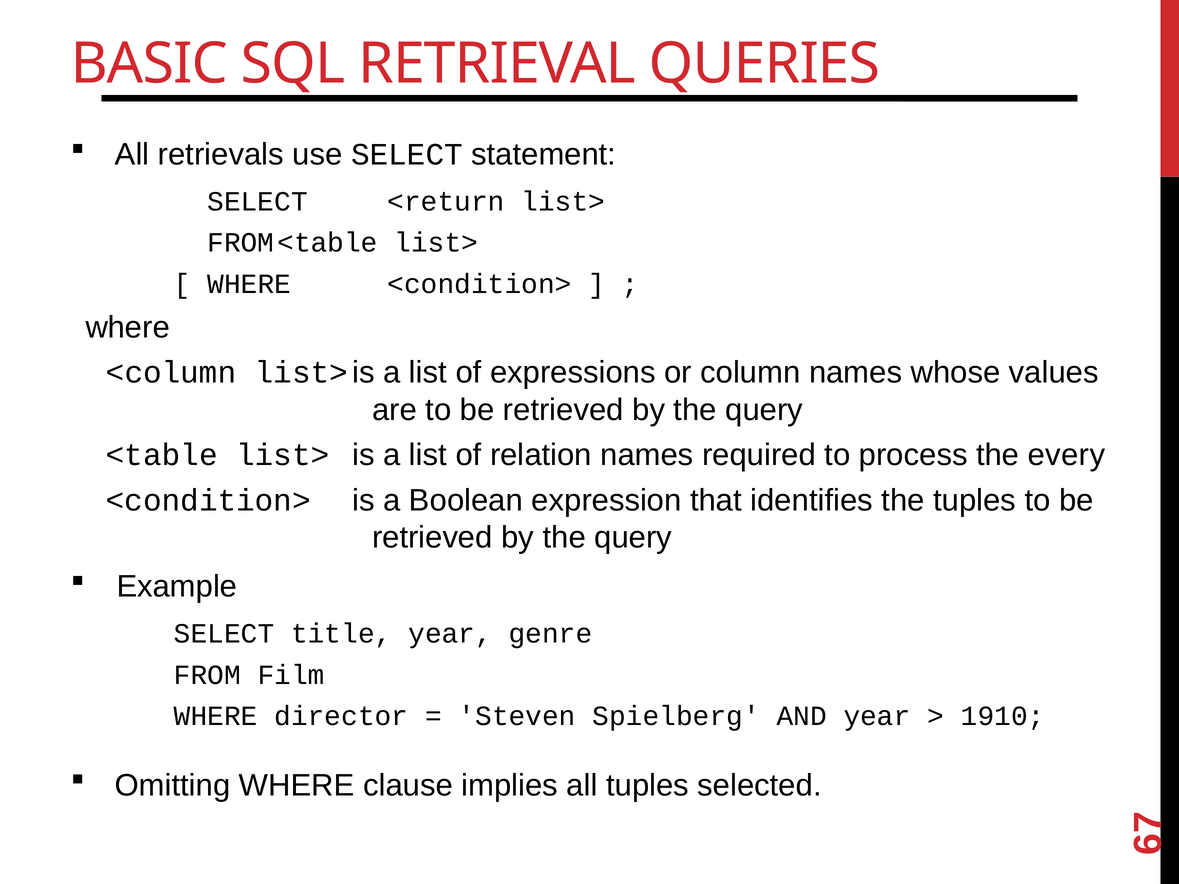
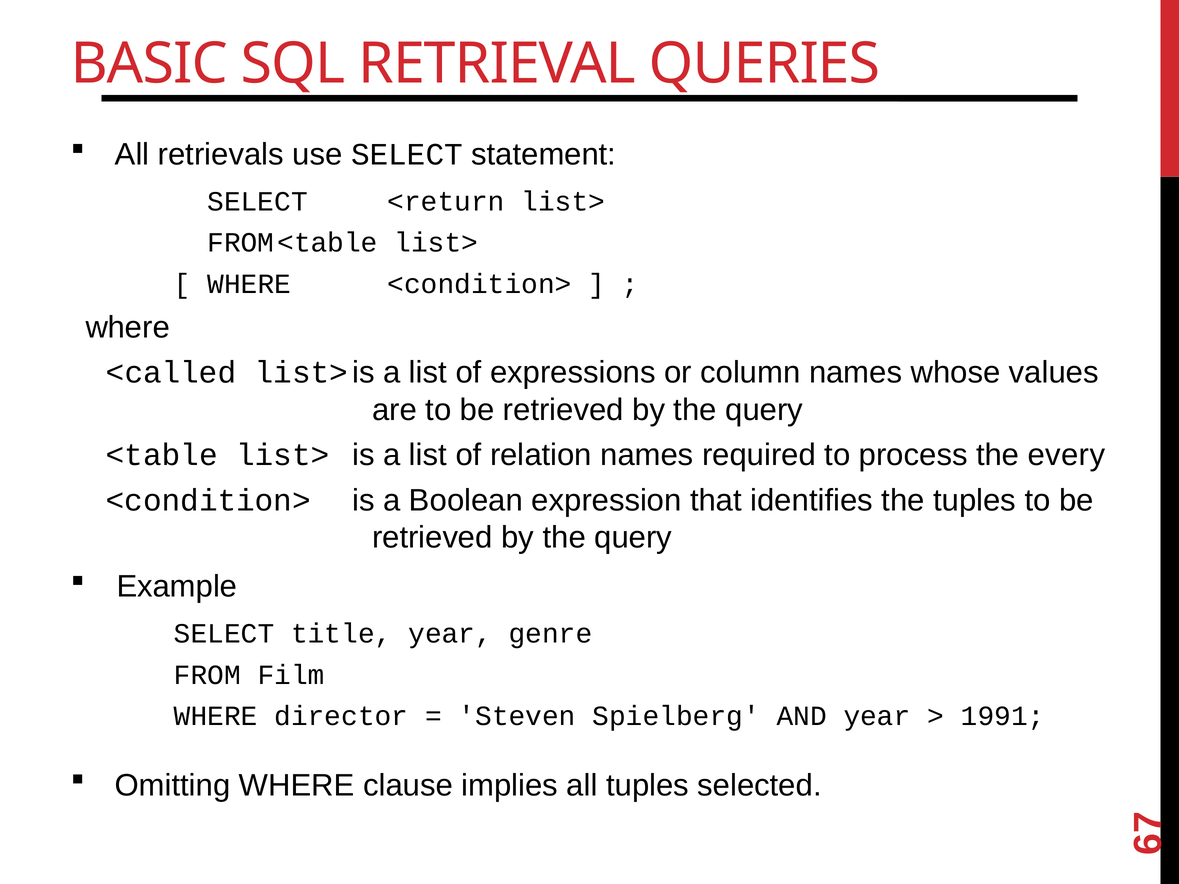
<column: <column -> <called (171, 373)
1910: 1910 -> 1991 (1003, 716)
